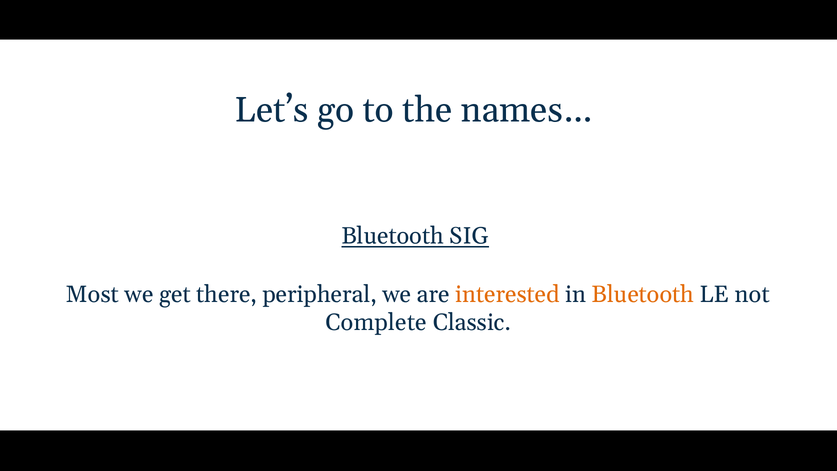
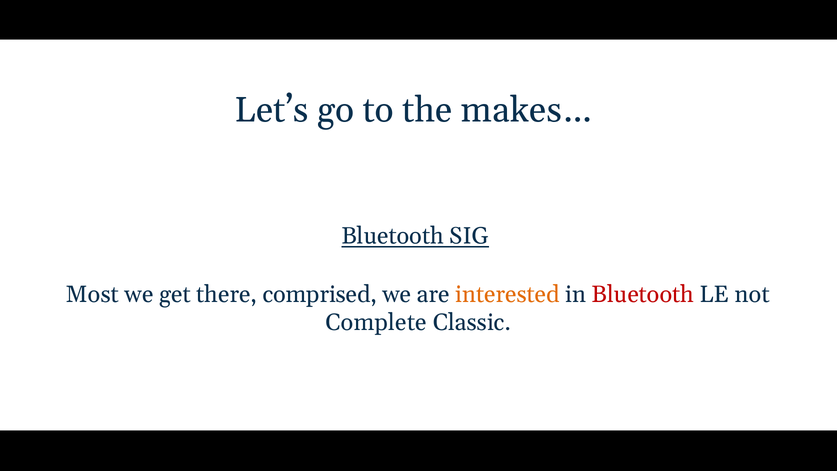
names…: names… -> makes… (526, 110)
peripheral: peripheral -> comprised (320, 294)
Bluetooth colour: orange -> red (643, 294)
